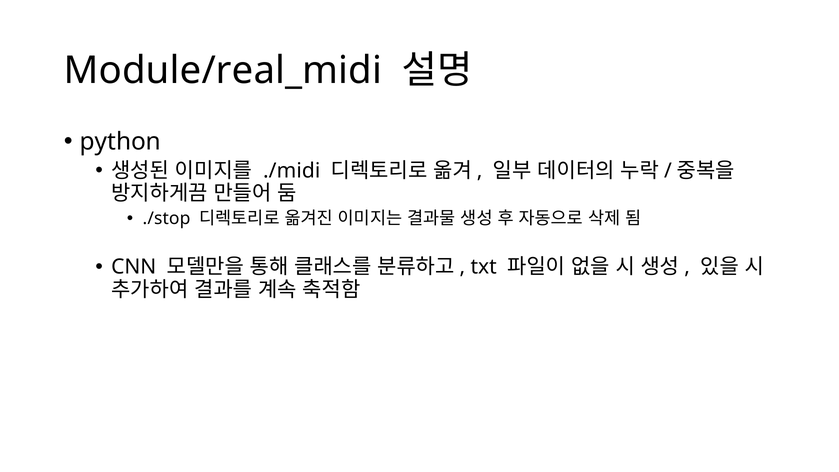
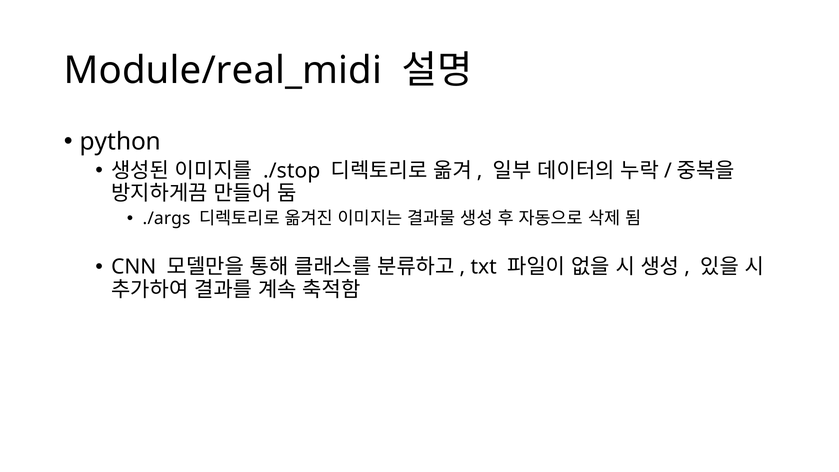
./midi: ./midi -> ./stop (292, 171)
./stop: ./stop -> ./args (167, 219)
